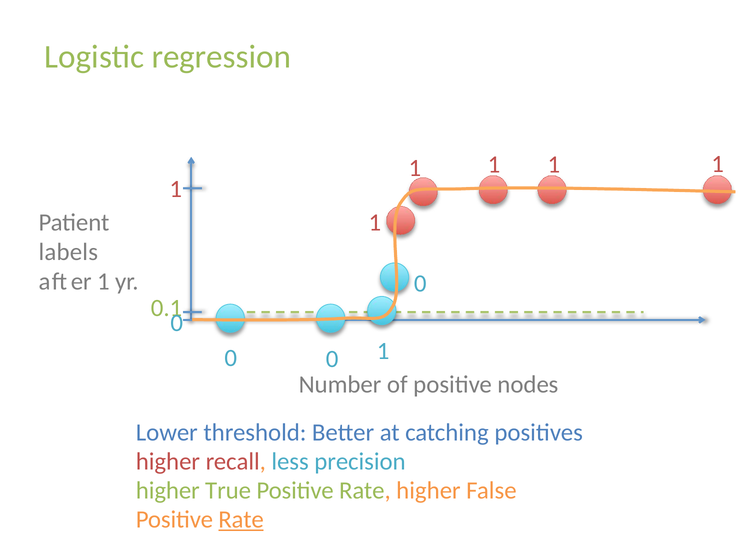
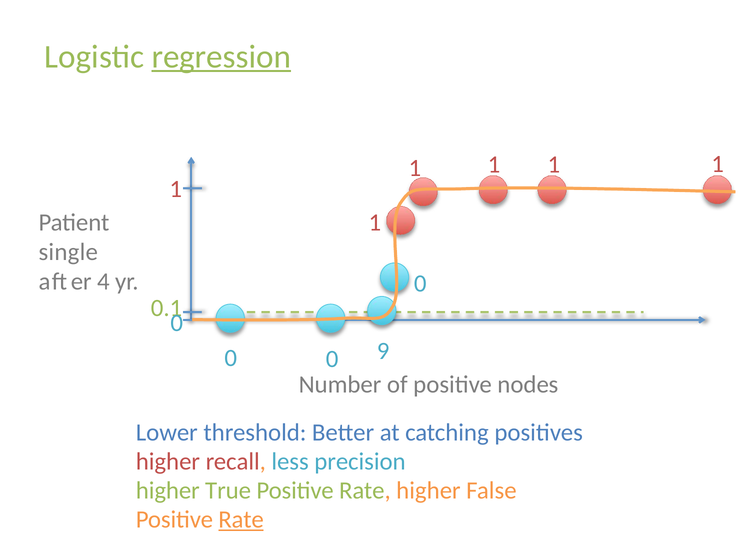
regression underline: none -> present (221, 57)
labels: labels -> single (68, 252)
after 1: 1 -> 4 (103, 282)
0 1: 1 -> 9 (383, 352)
